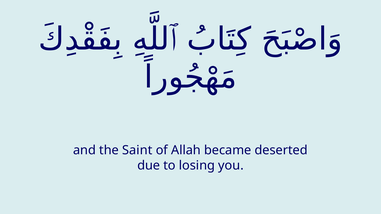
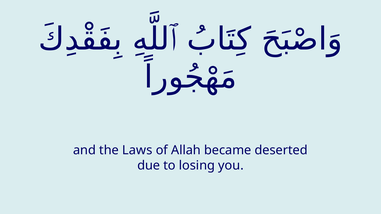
Saint: Saint -> Laws (137, 150)
